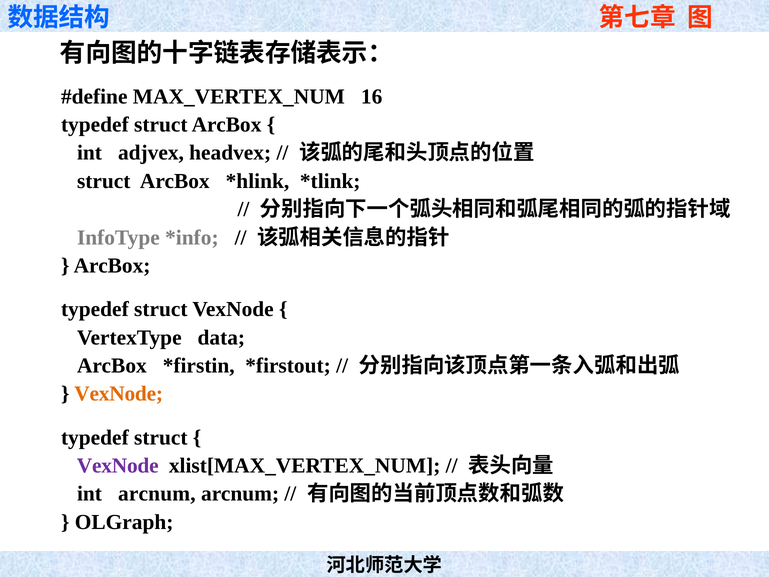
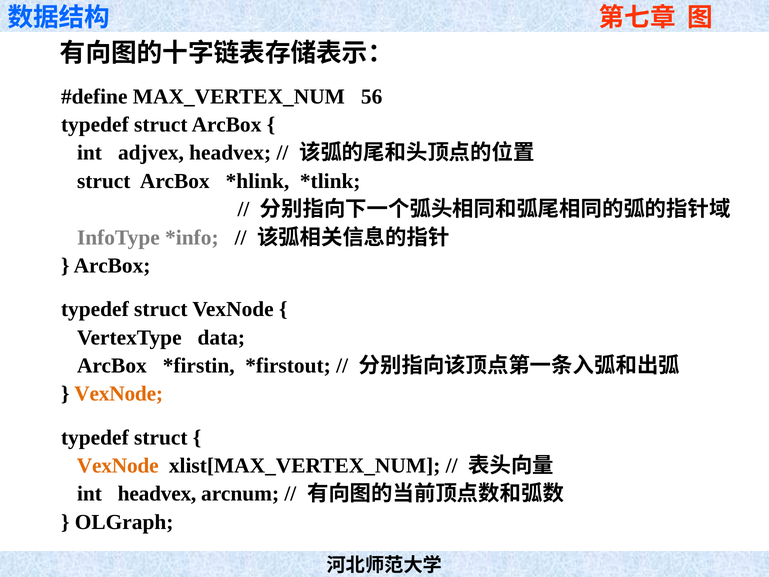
16: 16 -> 56 (372, 96)
VexNode colour: purple -> orange (118, 465)
int arcnum: arcnum -> headvex (157, 494)
